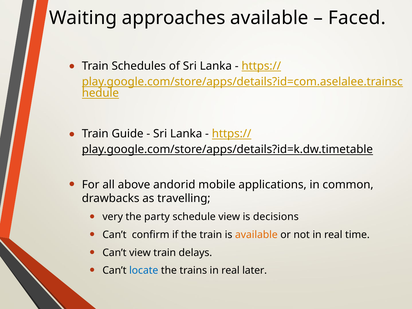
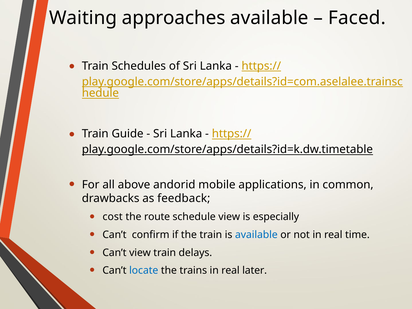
travelling: travelling -> feedback (184, 198)
very: very -> cost (113, 217)
party: party -> route (157, 217)
decisions: decisions -> especially (276, 217)
available colour: orange -> blue (256, 235)
